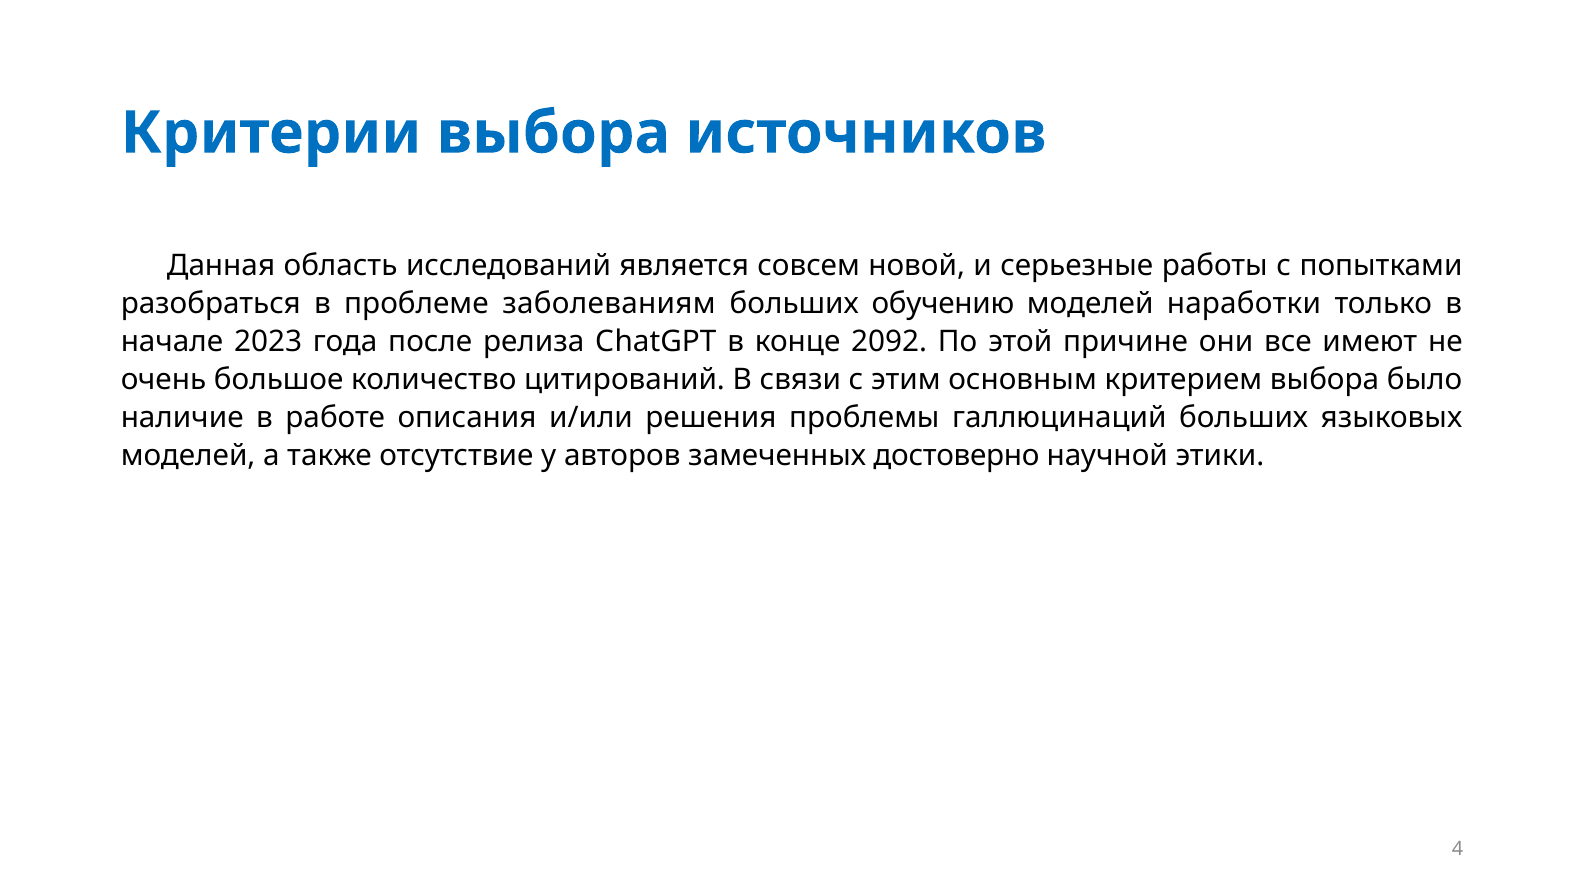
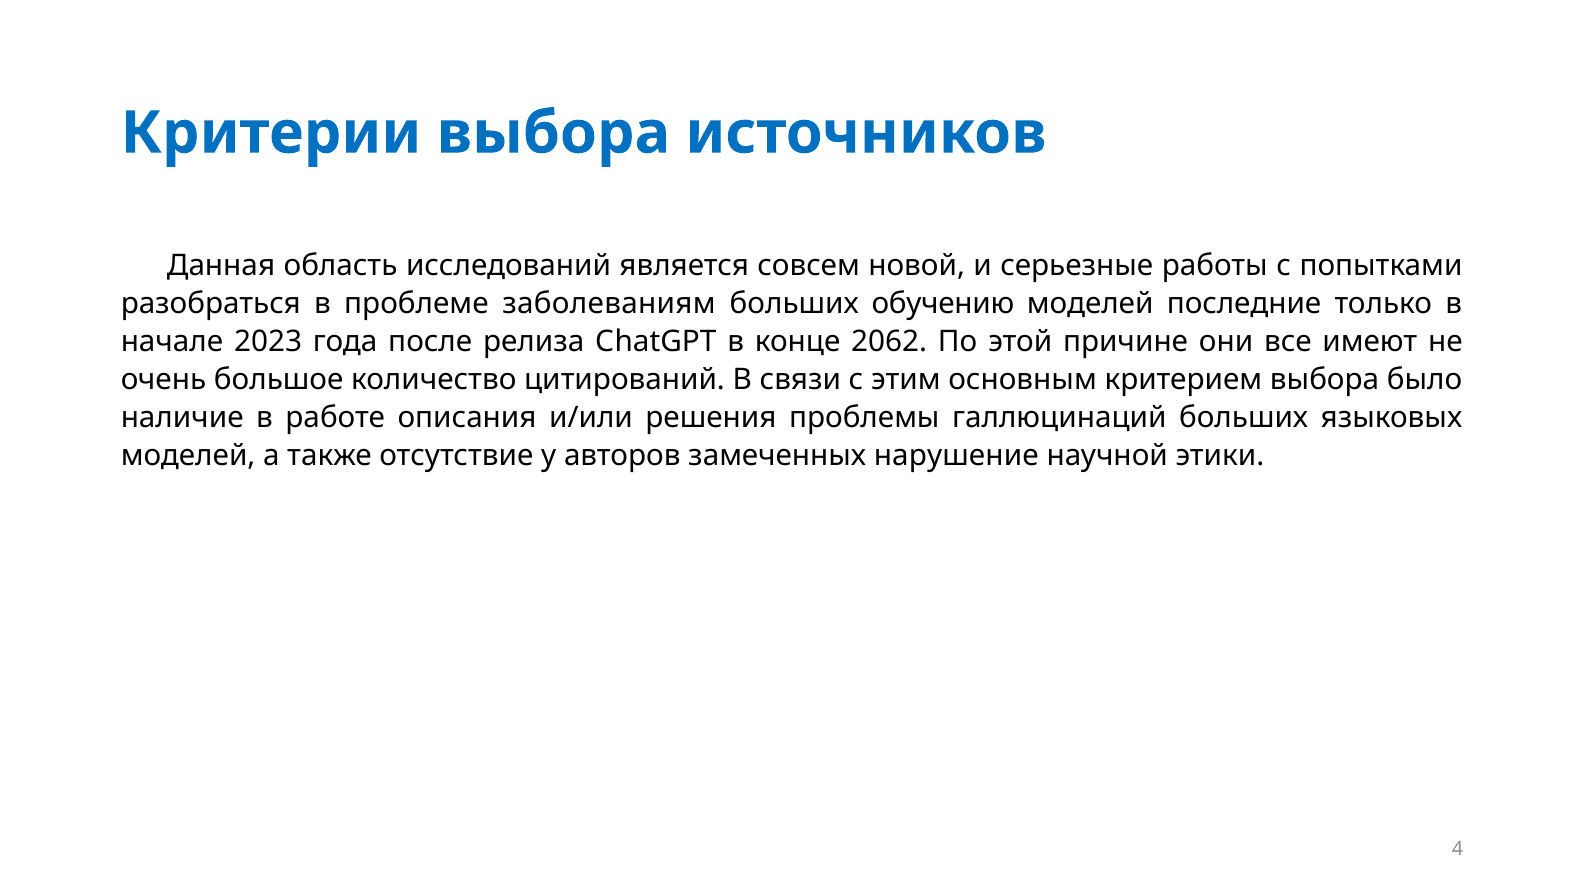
наработки: наработки -> последние (1244, 304)
2092: 2092 -> 2062 (889, 342)
достоверно: достоверно -> нарушение (956, 456)
